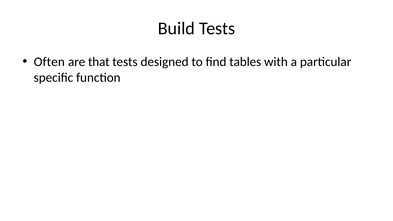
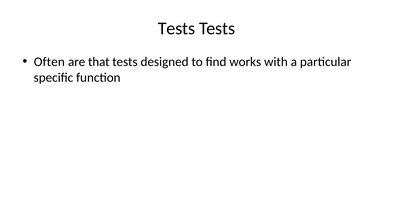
Build: Build -> Tests (176, 29)
tables: tables -> works (245, 62)
